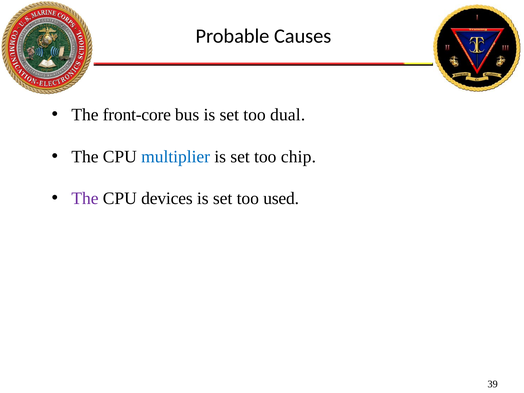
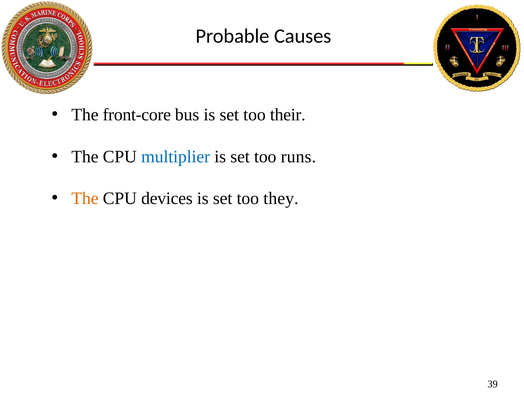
dual: dual -> their (288, 115)
chip: chip -> runs (298, 157)
The colour: purple -> orange (85, 199)
used: used -> they (281, 199)
